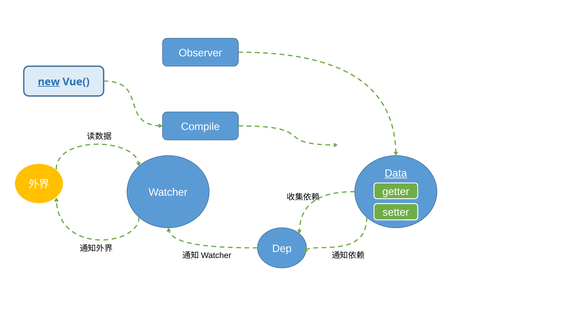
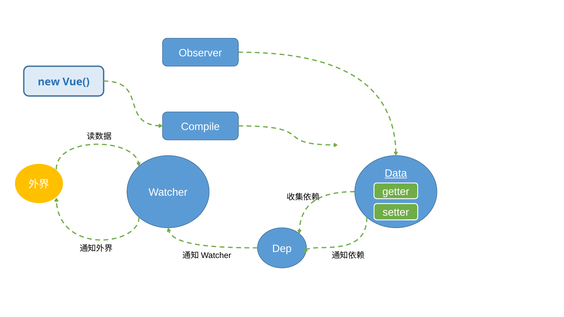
new underline: present -> none (49, 82)
